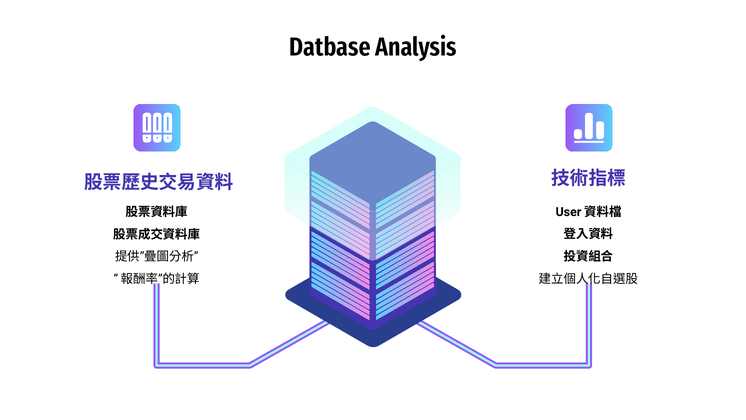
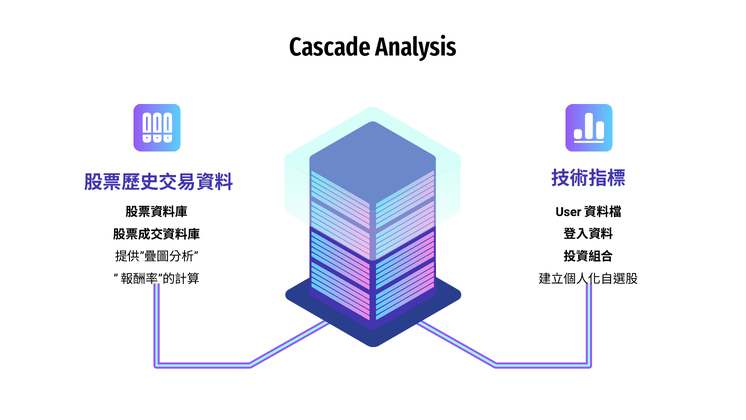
Datbase: Datbase -> Cascade (330, 47)
